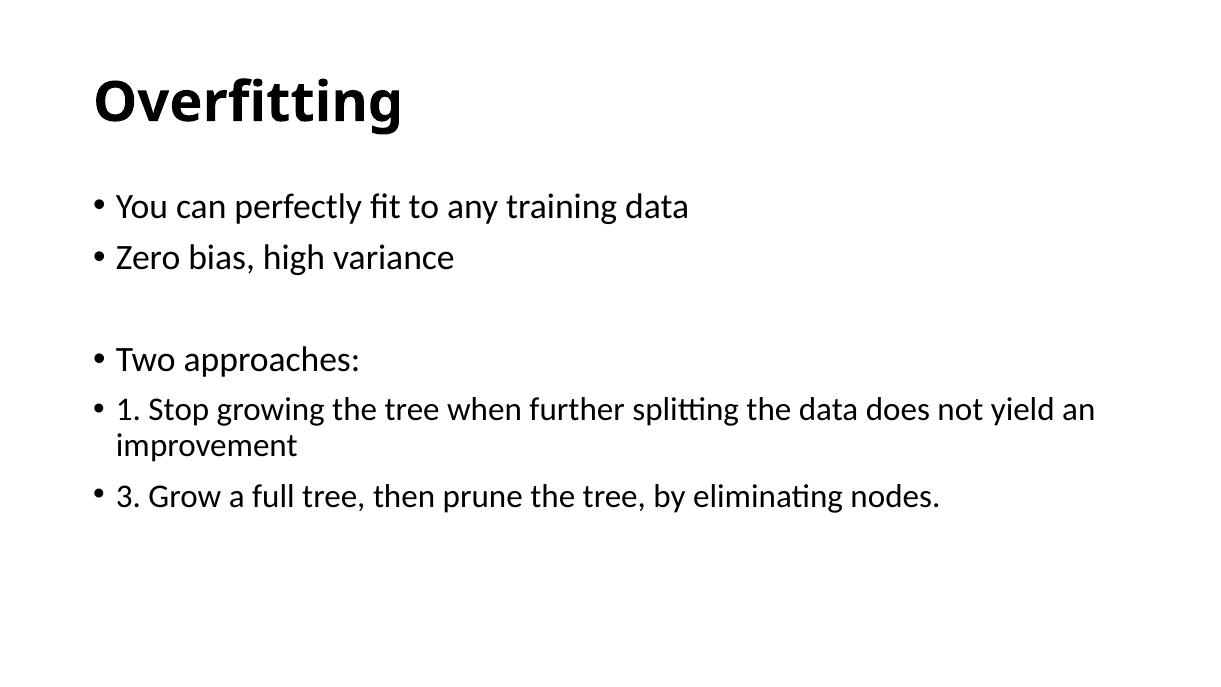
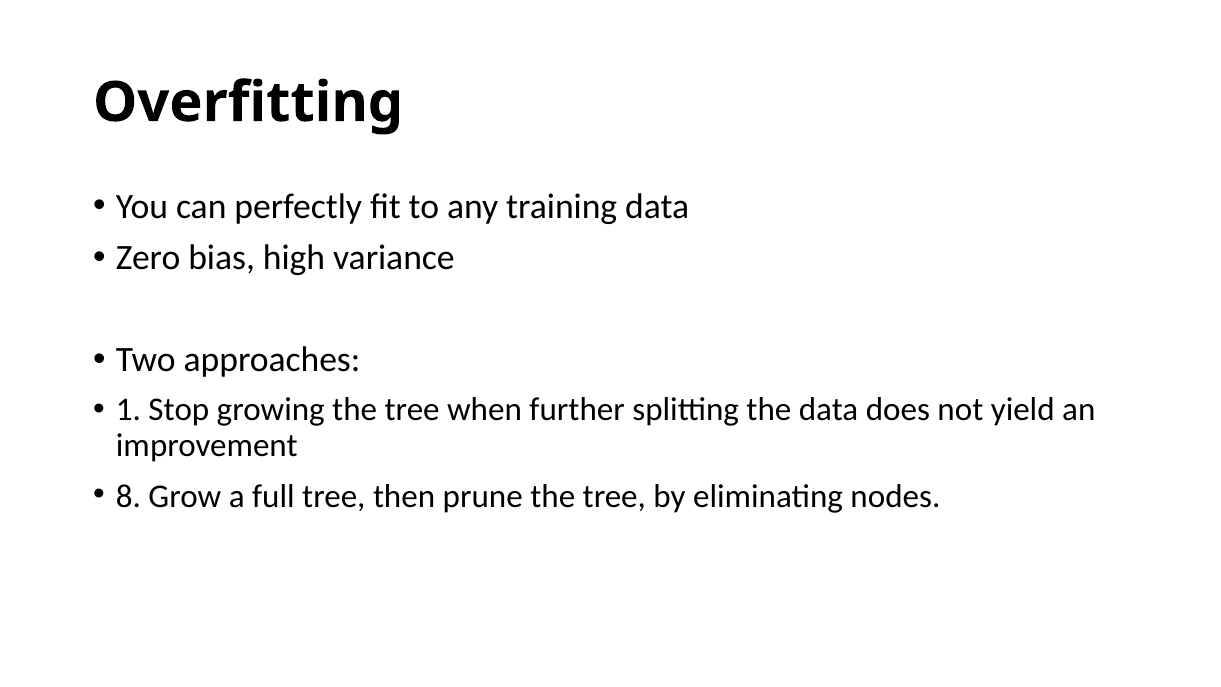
3: 3 -> 8 (128, 496)
